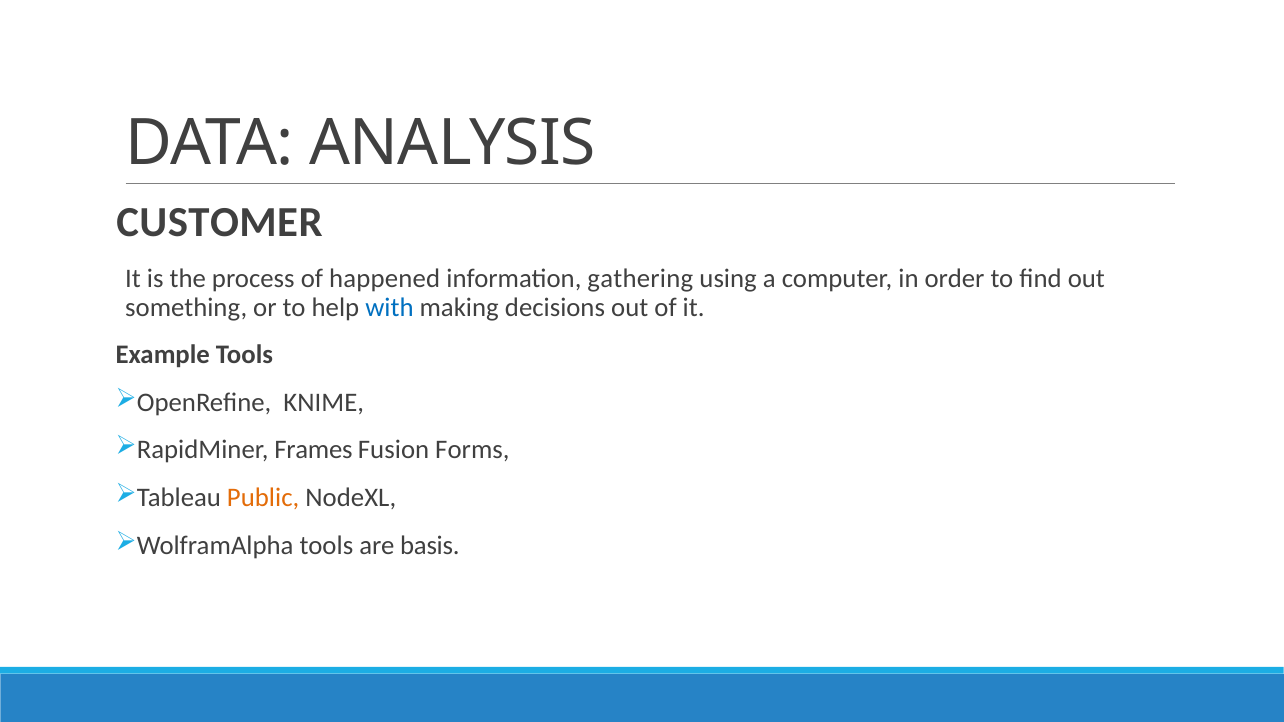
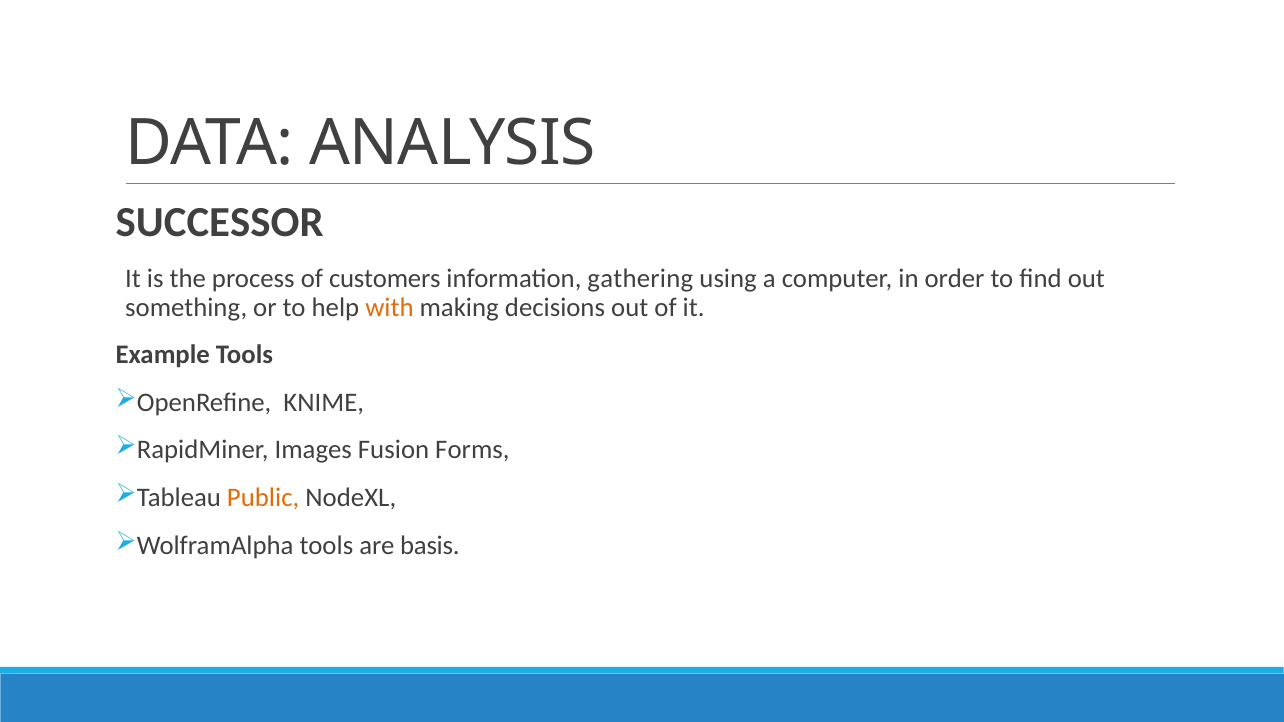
CUSTOMER: CUSTOMER -> SUCCESSOR (220, 222)
happened: happened -> customers (385, 278)
with colour: blue -> orange (389, 307)
Frames: Frames -> Images (313, 450)
